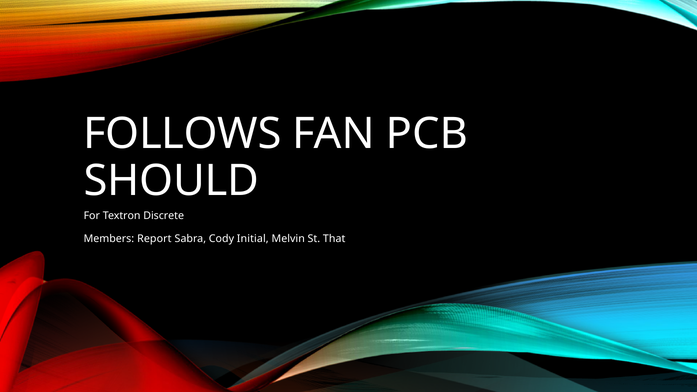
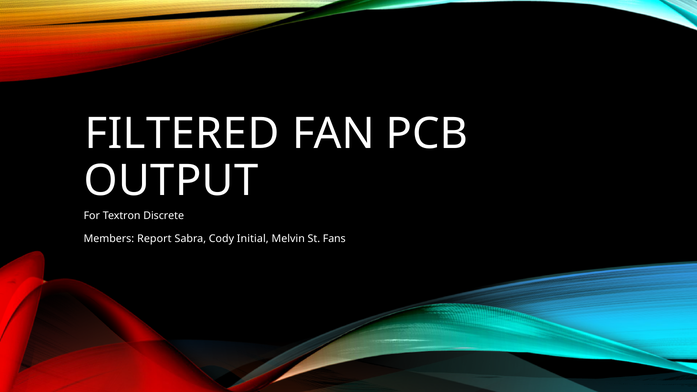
FOLLOWS: FOLLOWS -> FILTERED (182, 134)
SHOULD: SHOULD -> OUTPUT (171, 181)
That: That -> Fans (334, 239)
